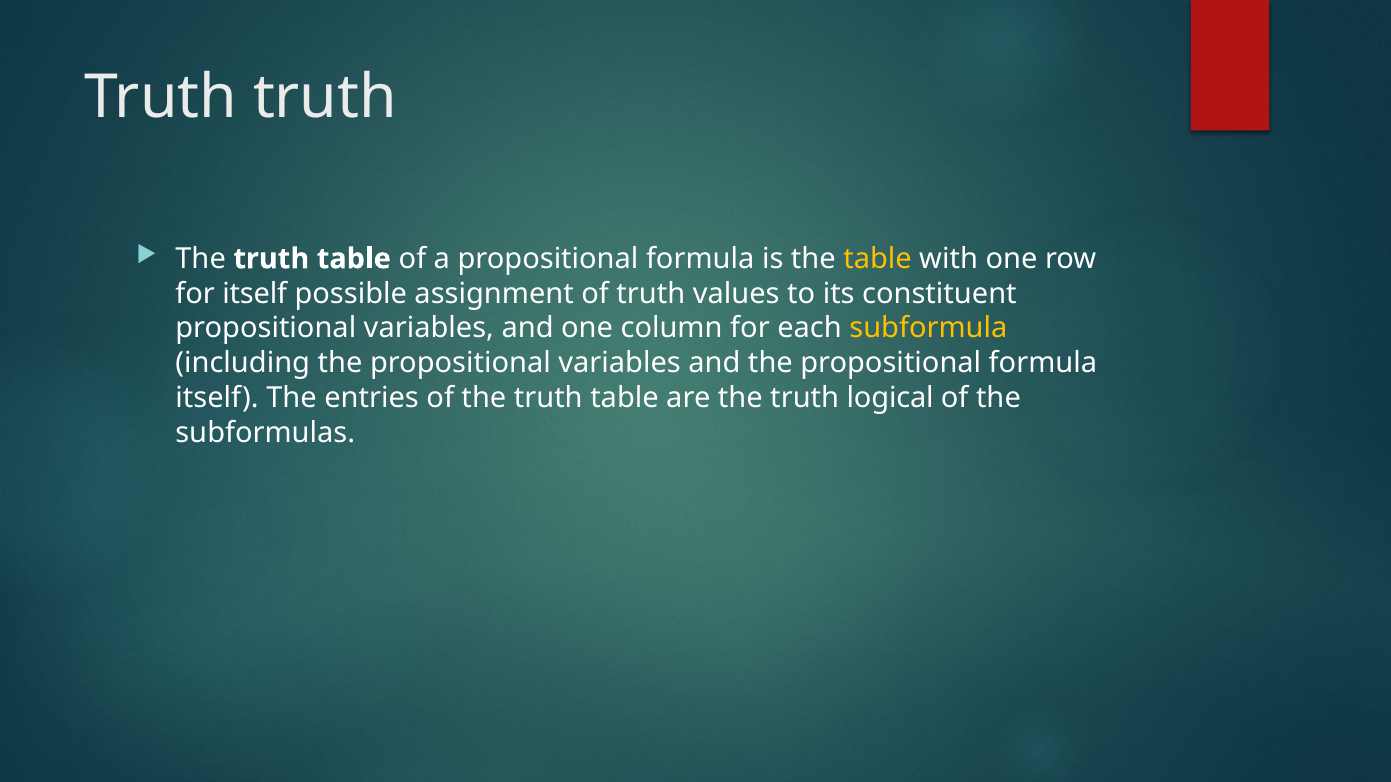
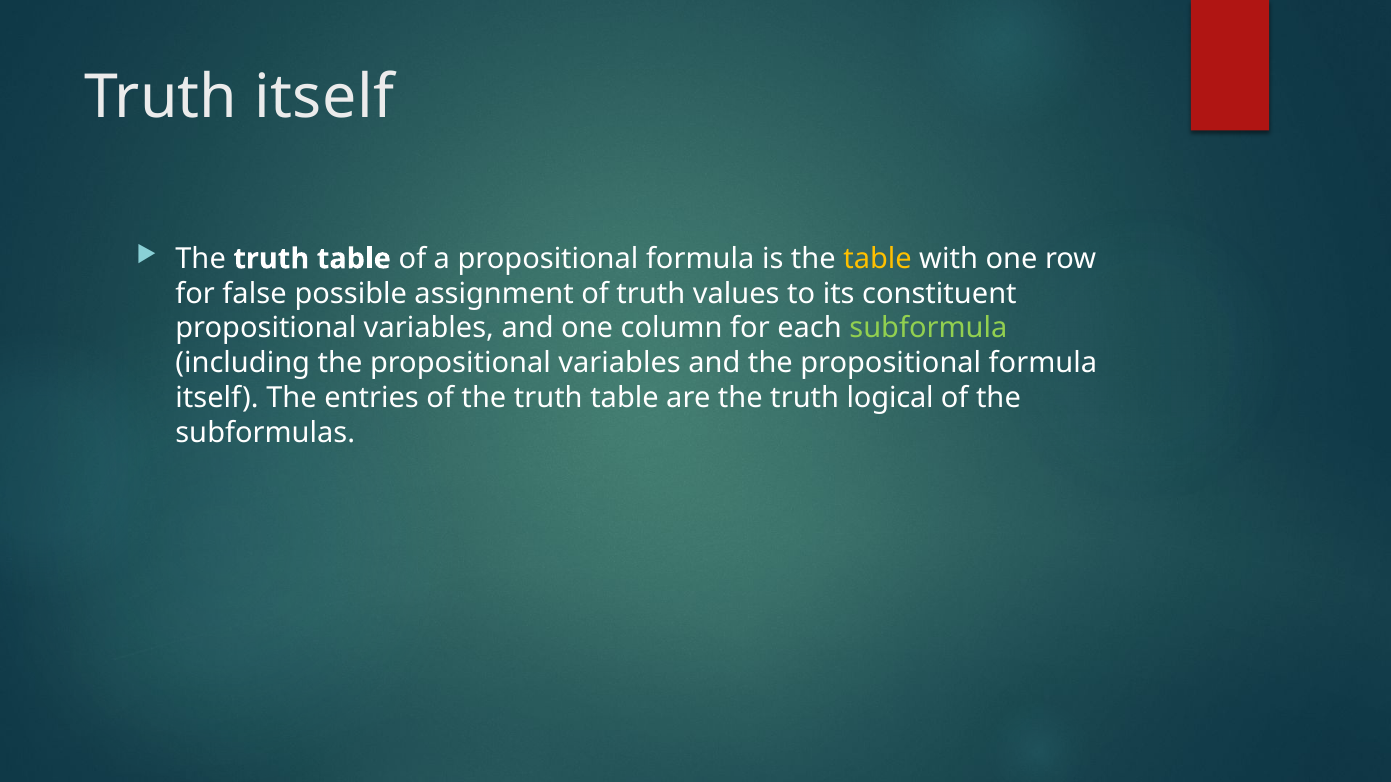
Truth truth: truth -> itself (324, 98)
for itself: itself -> false (255, 294)
subformula colour: yellow -> light green (928, 328)
